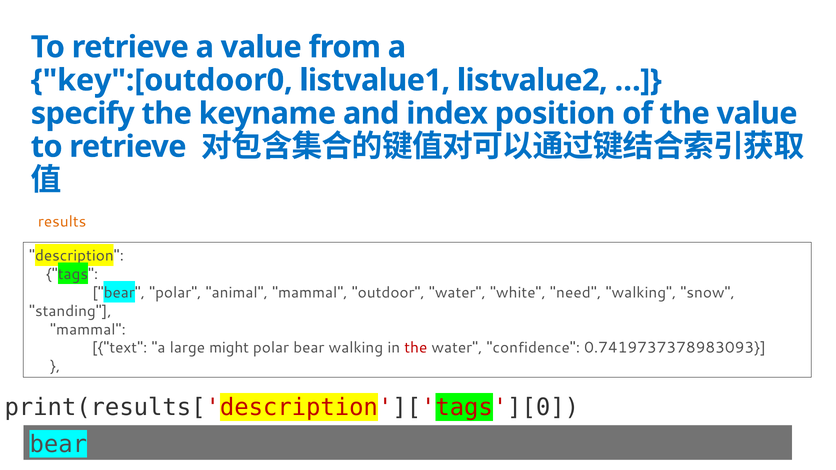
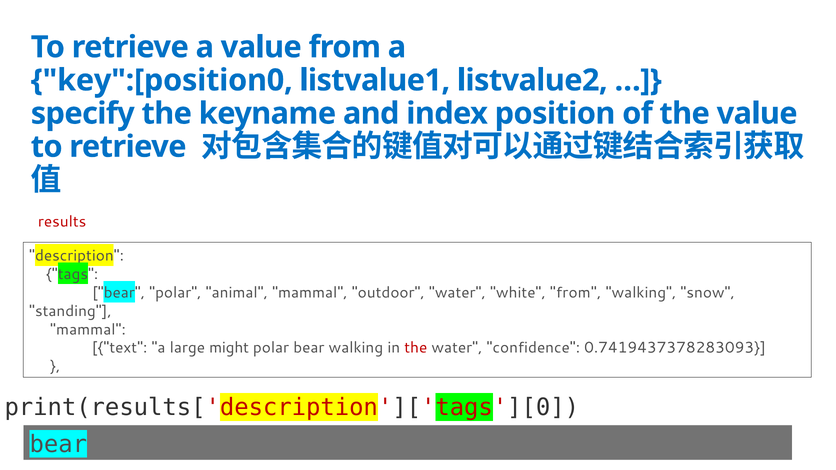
key":[outdoor0: key":[outdoor0 -> key":[position0 (162, 80)
results colour: orange -> red (62, 222)
white need: need -> from (576, 293)
0.7419737378983093: 0.7419737378983093 -> 0.7419437378283093 (675, 348)
